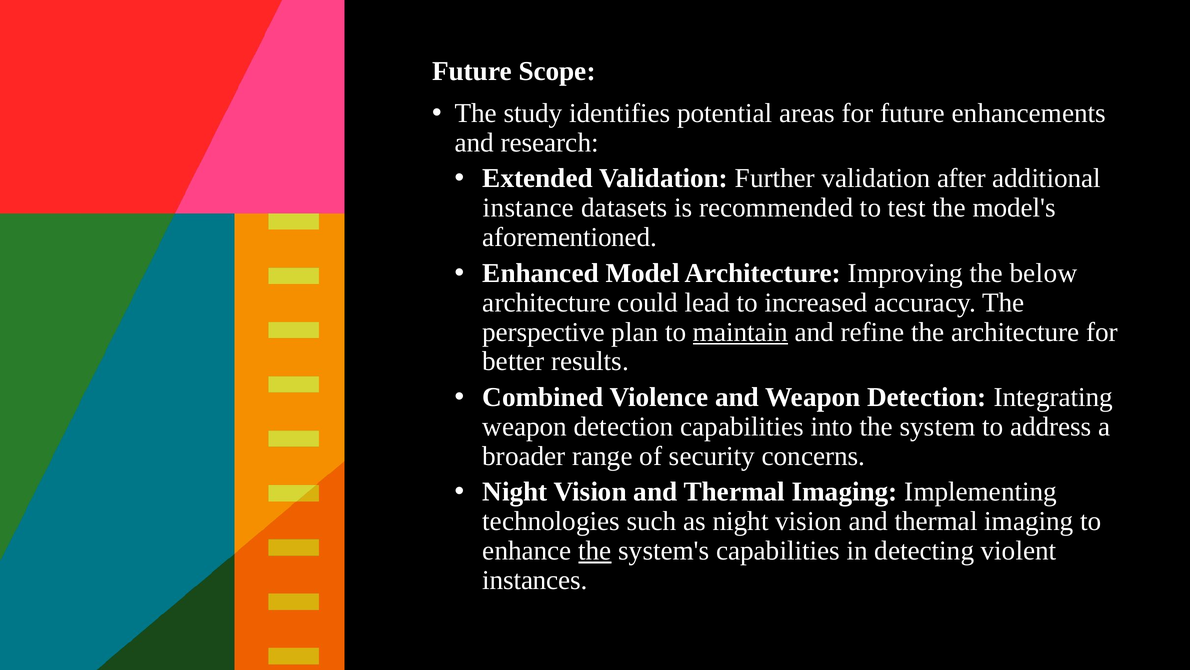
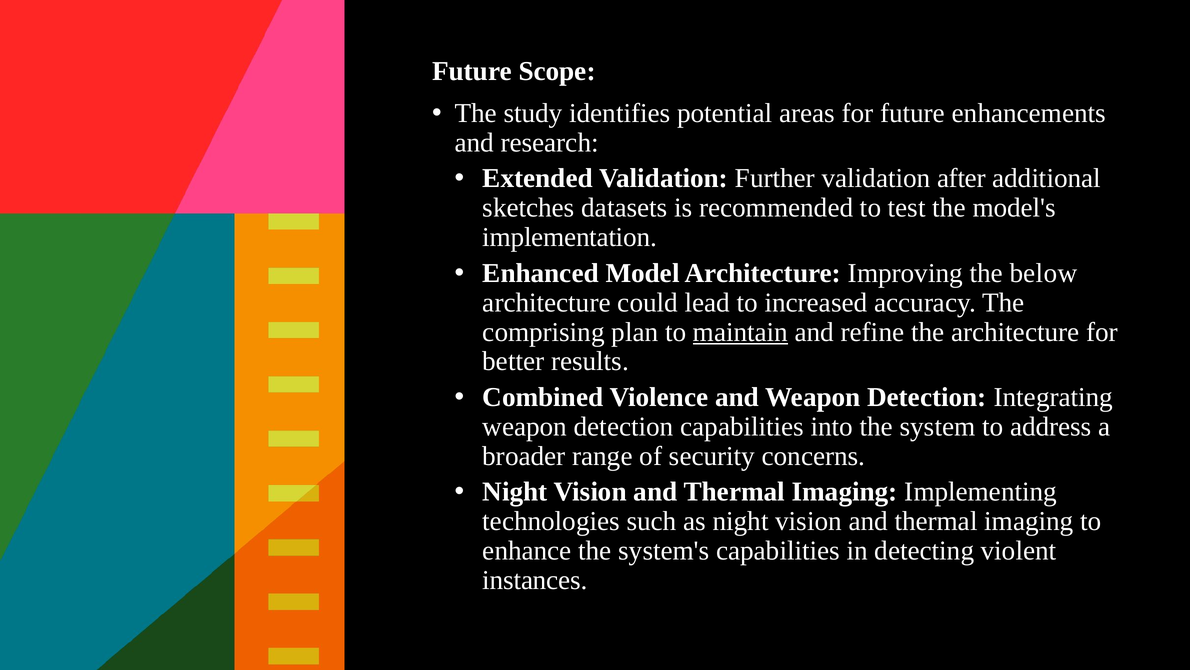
instance: instance -> sketches (529, 208)
aforementioned: aforementioned -> implementation (570, 237)
perspective: perspective -> comprising (544, 332)
the underline: present -> none (595, 550)
